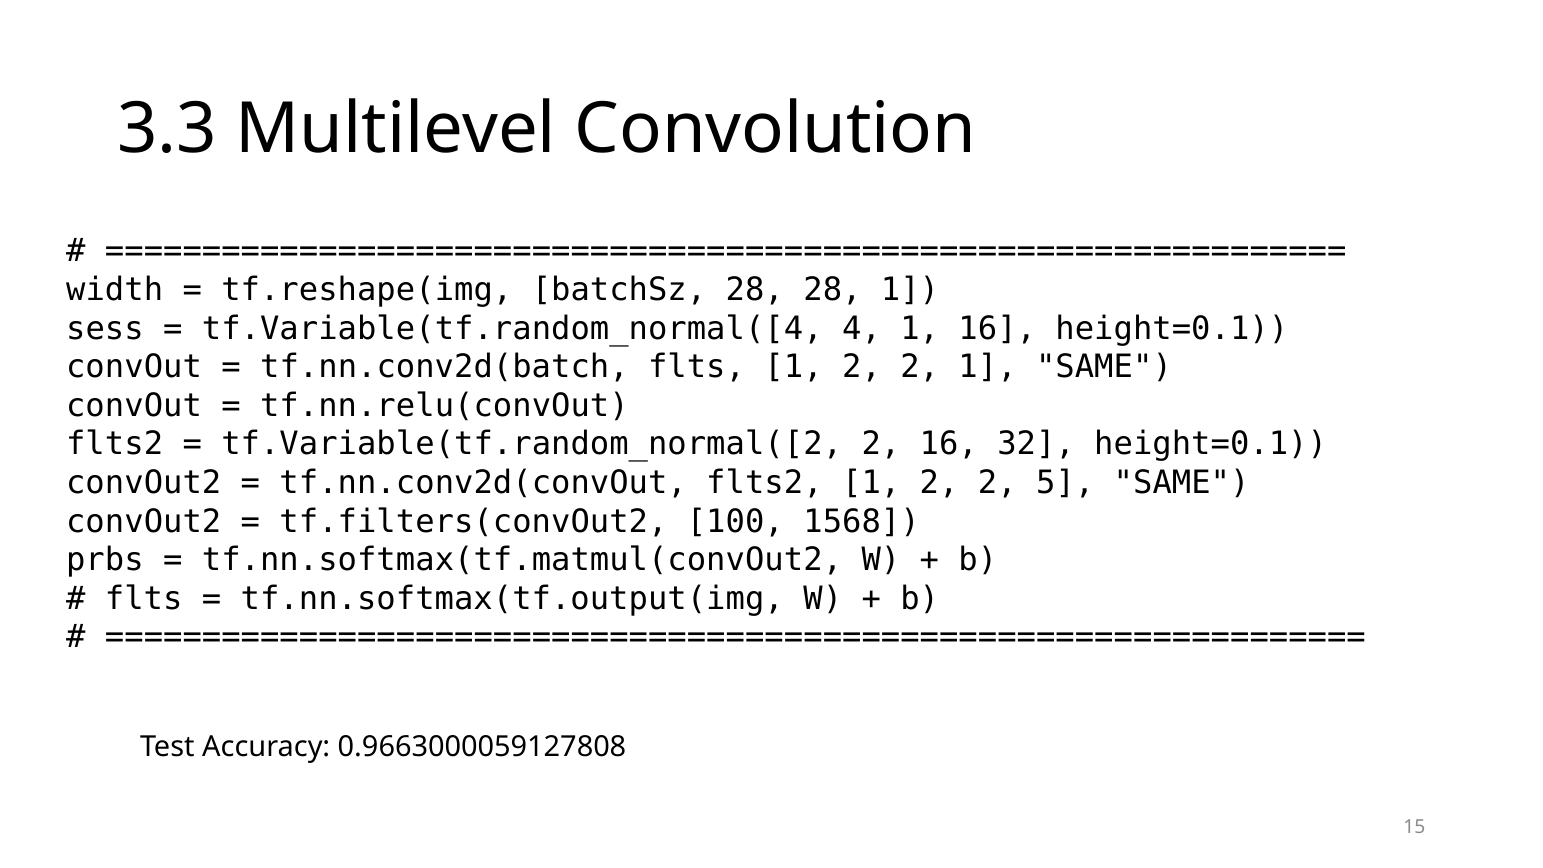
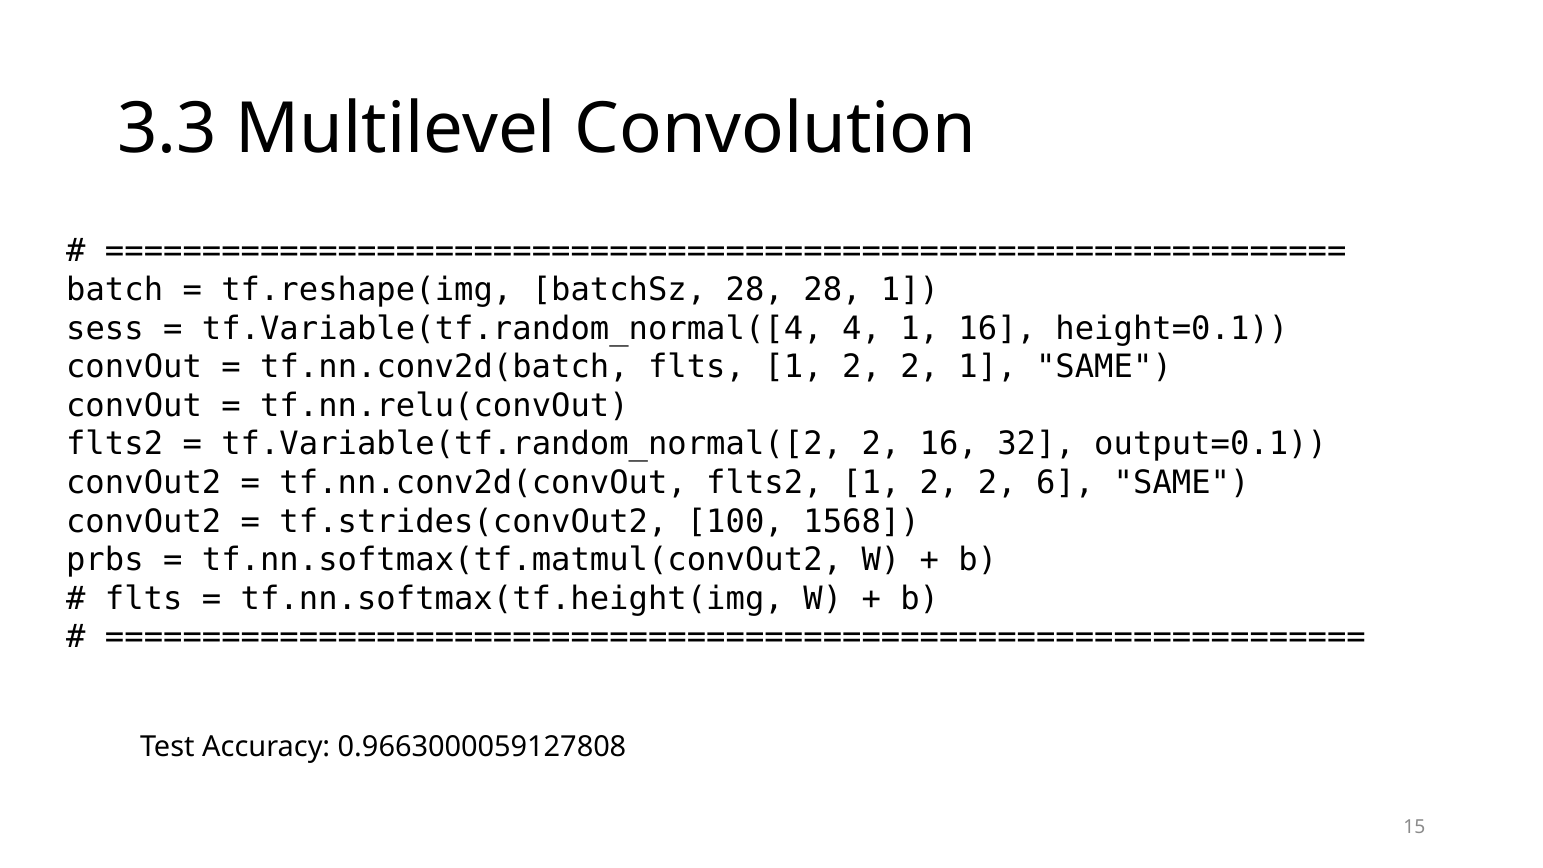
width: width -> batch (115, 290)
32 height=0.1: height=0.1 -> output=0.1 (1211, 444)
5: 5 -> 6 (1065, 483)
tf.filters(convOut2: tf.filters(convOut2 -> tf.strides(convOut2 (473, 521)
tf.nn.softmax(tf.output(img: tf.nn.softmax(tf.output(img -> tf.nn.softmax(tf.height(img (512, 599)
